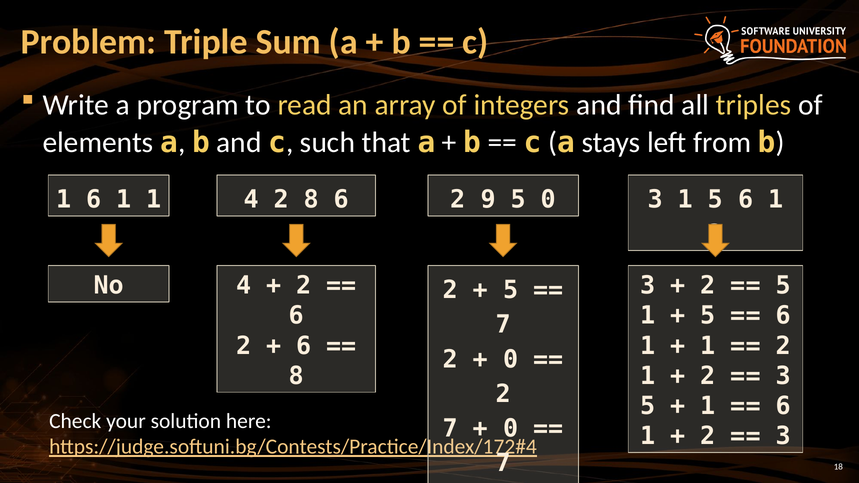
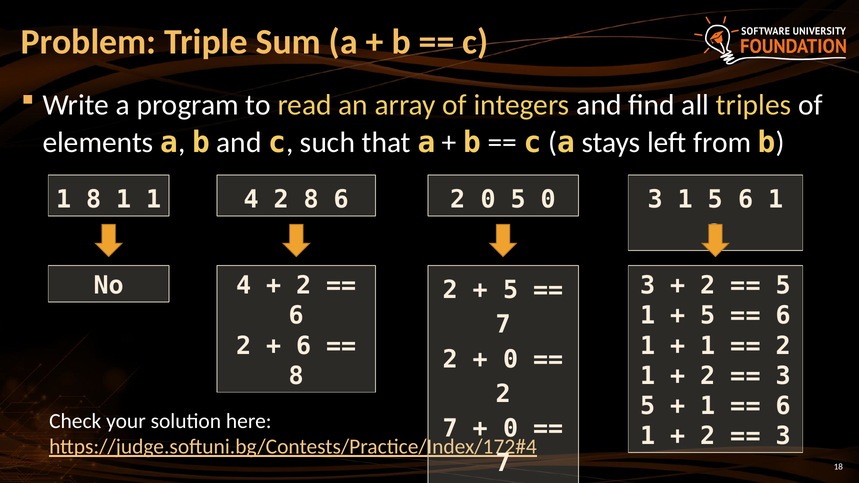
1 6: 6 -> 8 (94, 200)
2 9: 9 -> 0 (488, 200)
